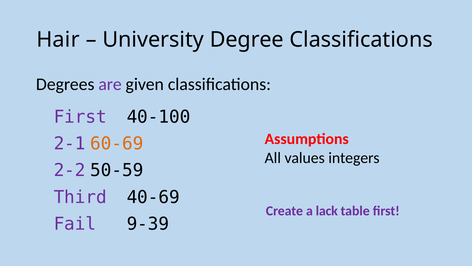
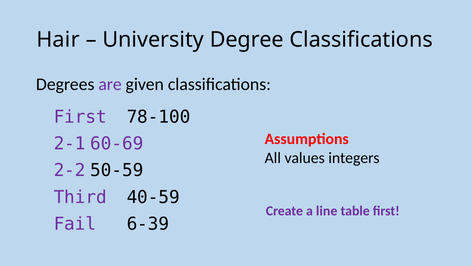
40-100: 40-100 -> 78-100 (159, 117)
60-69 colour: orange -> purple (117, 143)
40-69: 40-69 -> 40-59 (153, 197)
lack: lack -> line (327, 211)
9-39: 9-39 -> 6-39 (148, 223)
